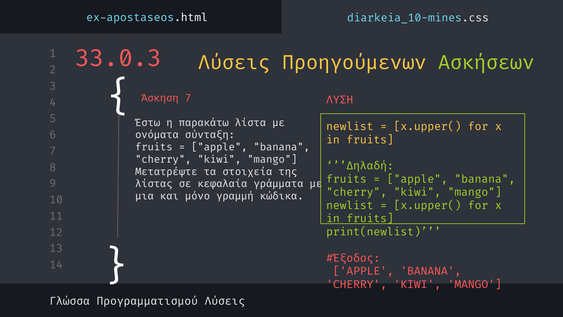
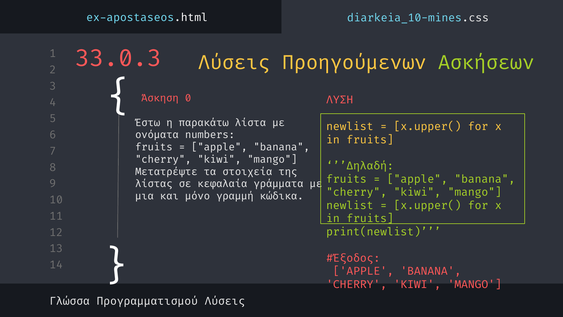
Άσκηση 7: 7 -> 0 (188, 98)
σύνταξη: σύνταξη -> numbers (210, 135)
